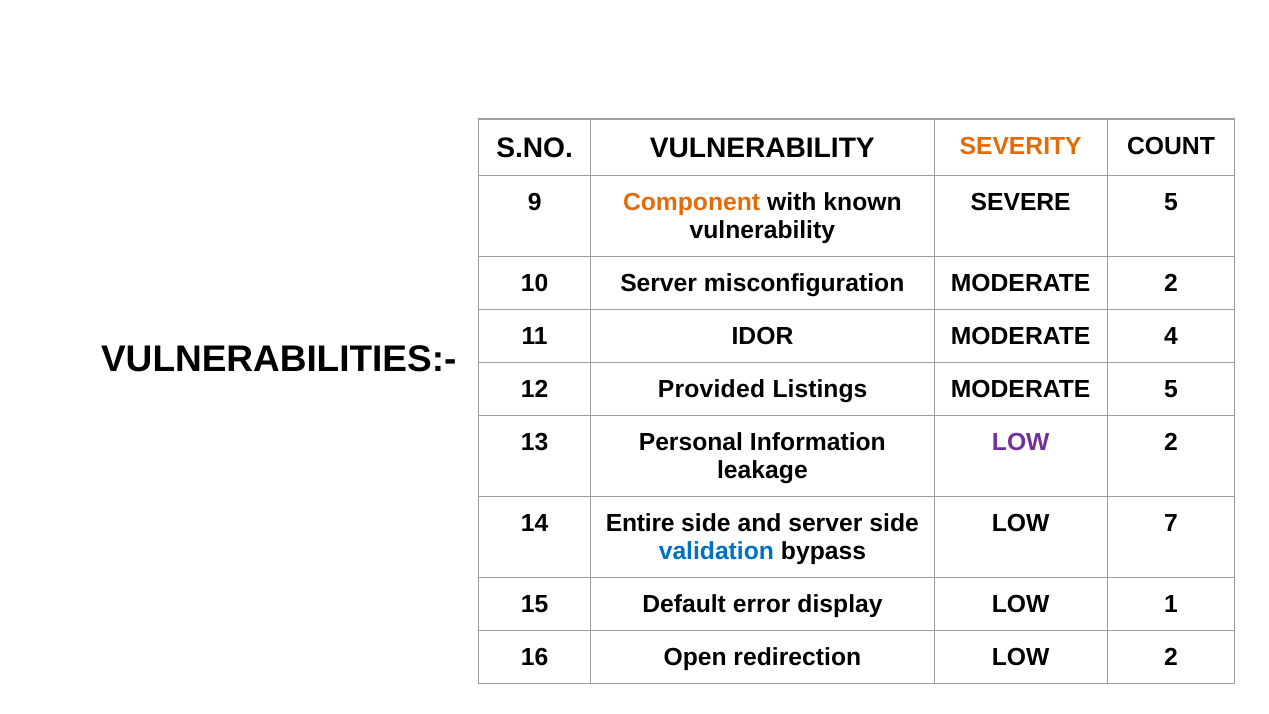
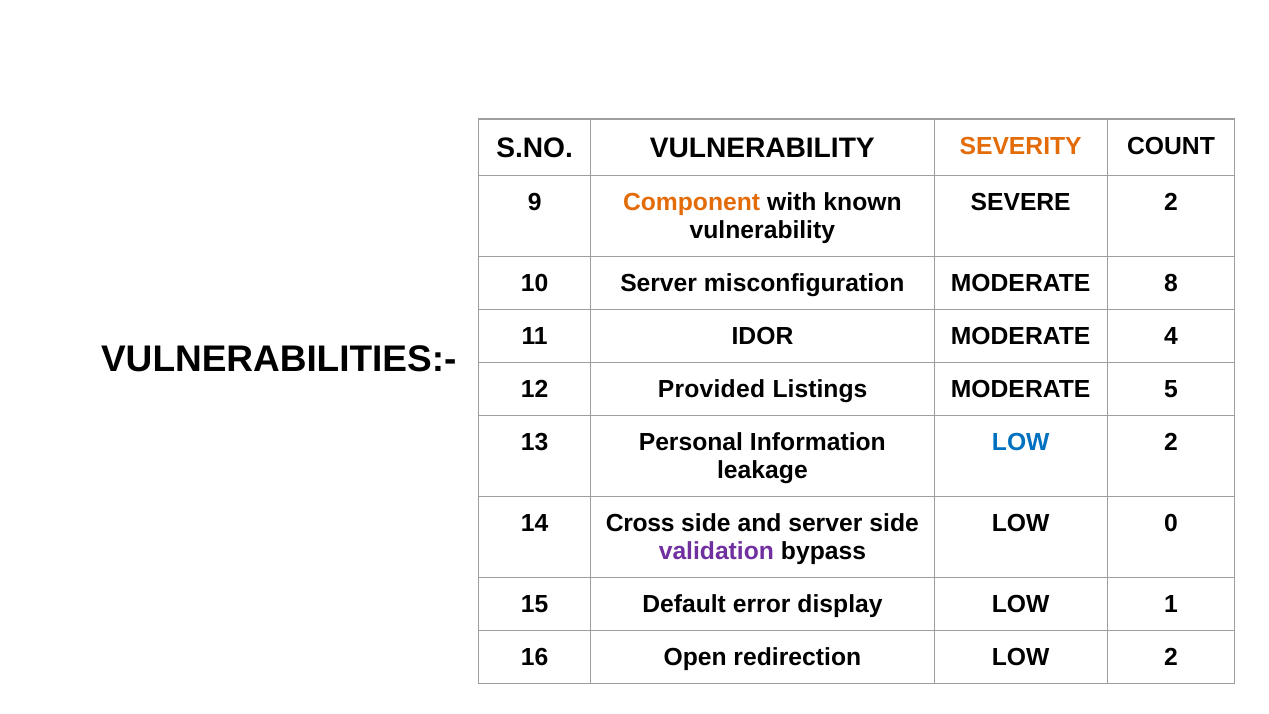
SEVERE 5: 5 -> 2 (1171, 203)
MODERATE 2: 2 -> 8 (1171, 283)
LOW colour: purple -> blue (1021, 443)
Entire: Entire -> Cross (640, 523)
7: 7 -> 0 (1171, 523)
validation colour: blue -> purple (716, 551)
